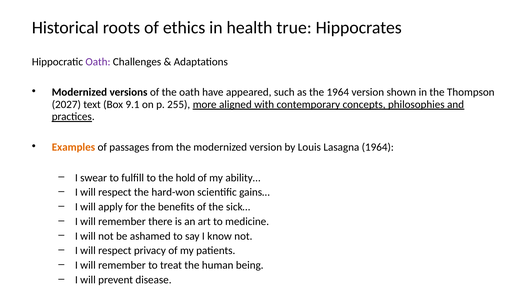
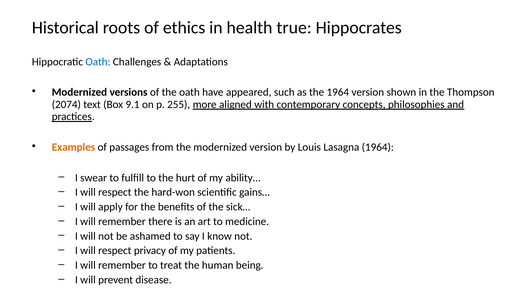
Oath colour: purple -> blue (98, 62)
2027: 2027 -> 2074 (66, 104)
hold: hold -> hurt (185, 178)
